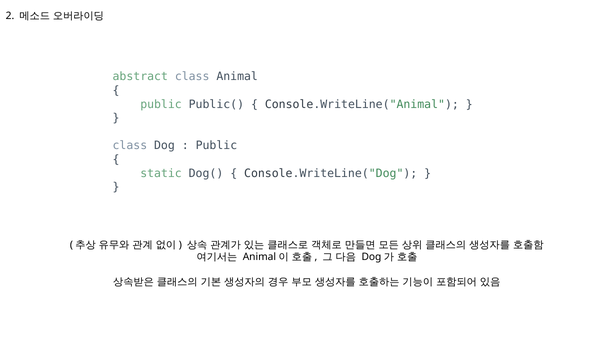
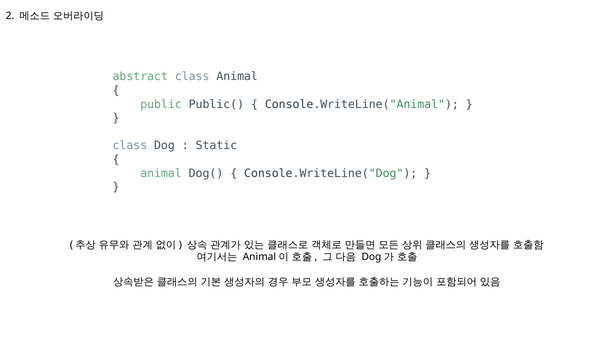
Public: Public -> Static (216, 146)
static: static -> animal (161, 173)
